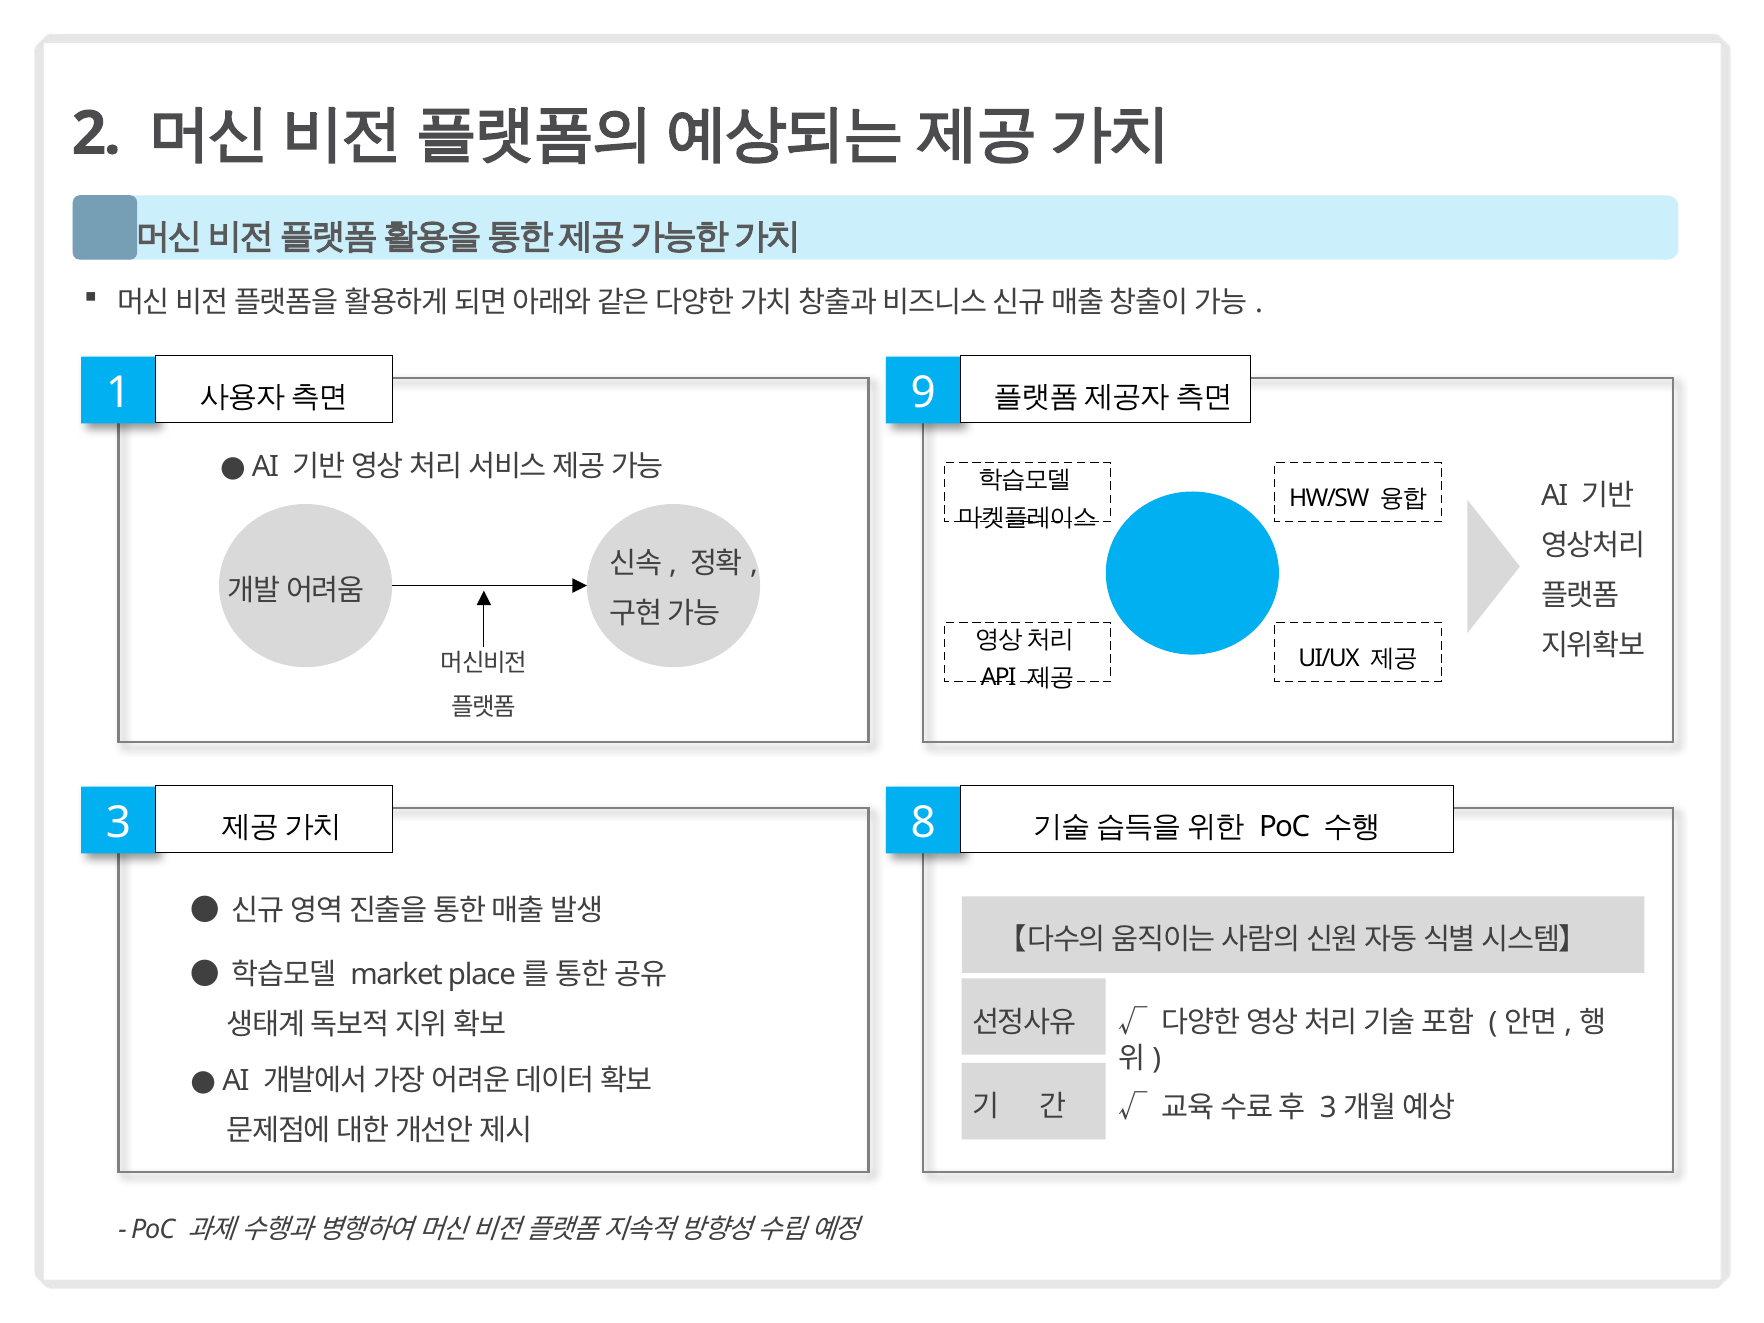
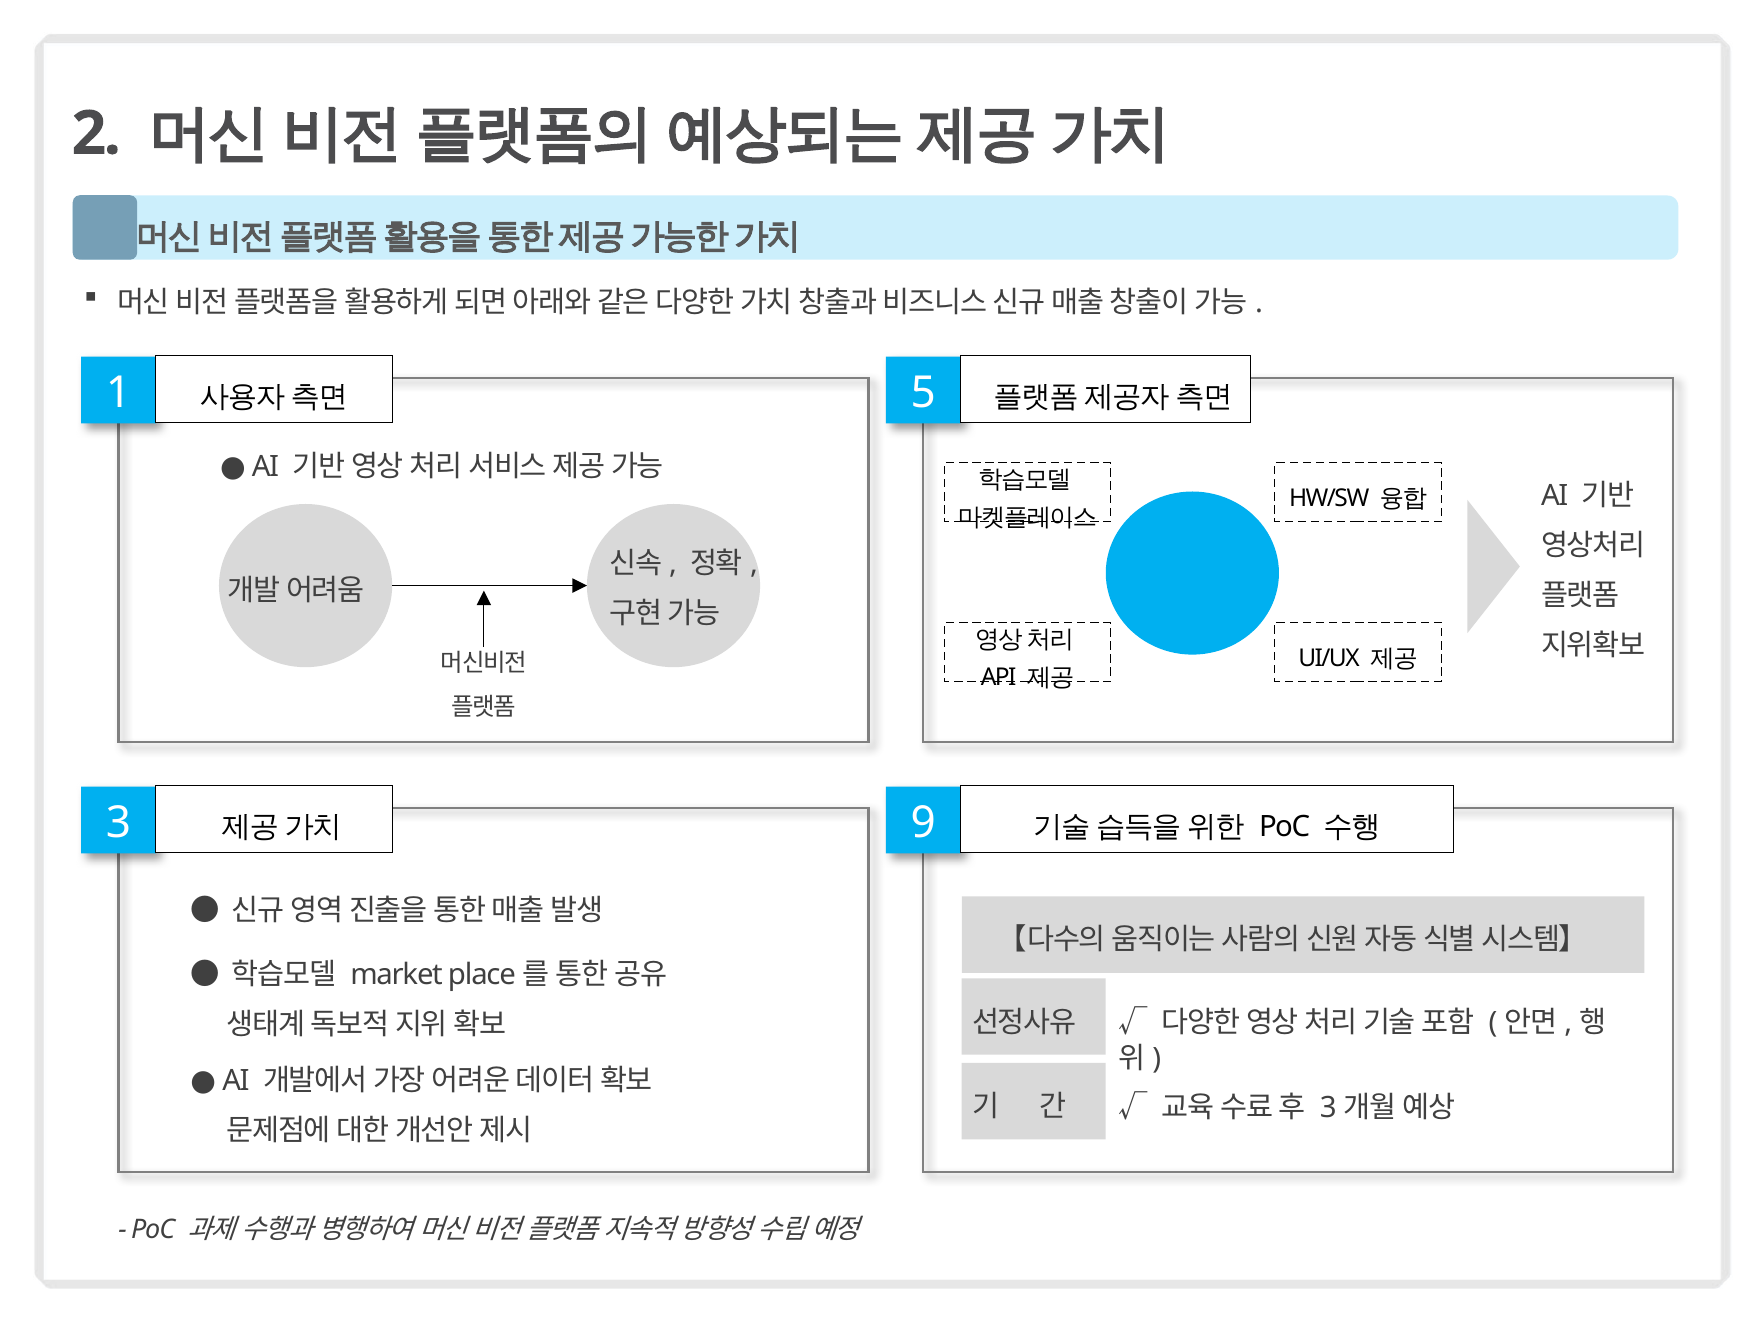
9: 9 -> 5 (923, 393)
8: 8 -> 9 (923, 823)
